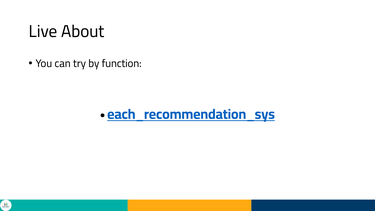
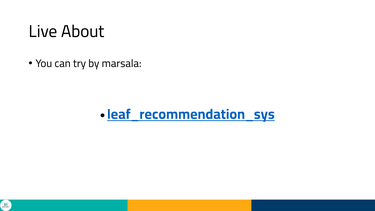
function: function -> marsala (122, 63)
each_recommendation_sys: each_recommendation_sys -> leaf_recommendation_sys (191, 114)
